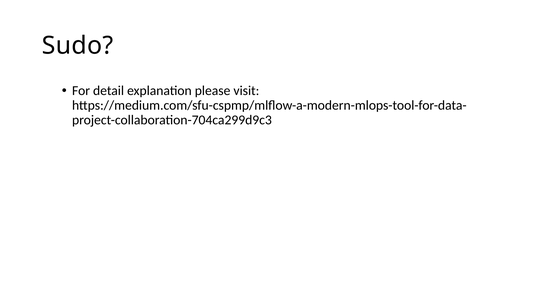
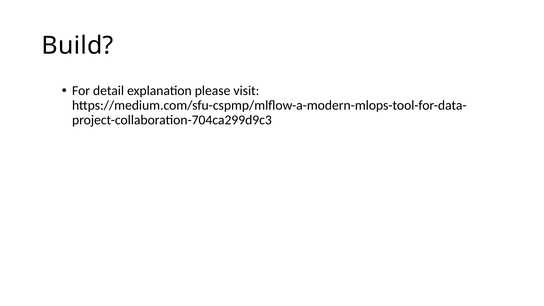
Sudo: Sudo -> Build (78, 46)
